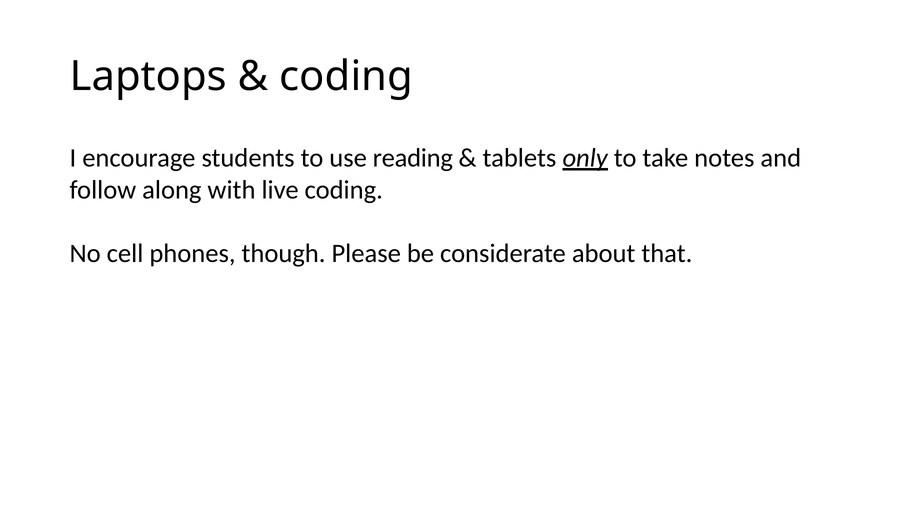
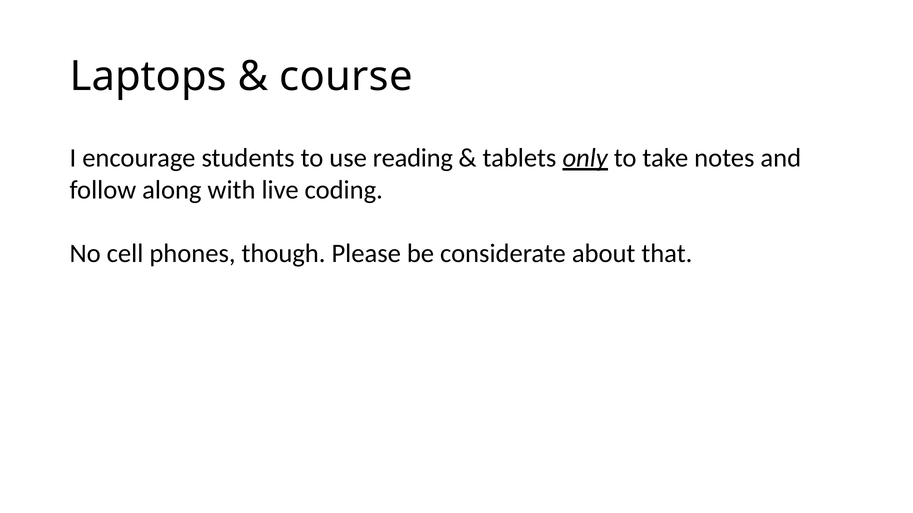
coding: coding -> course (346, 77)
